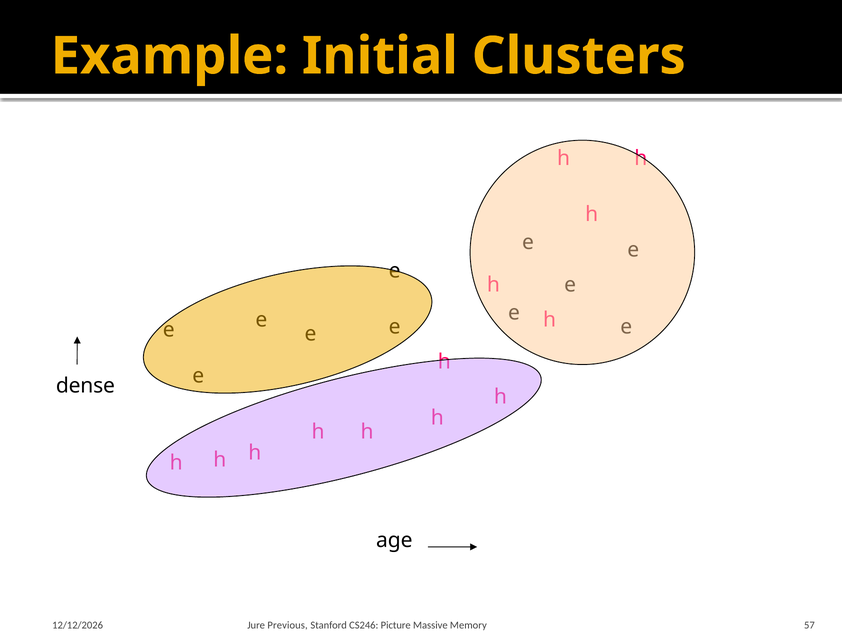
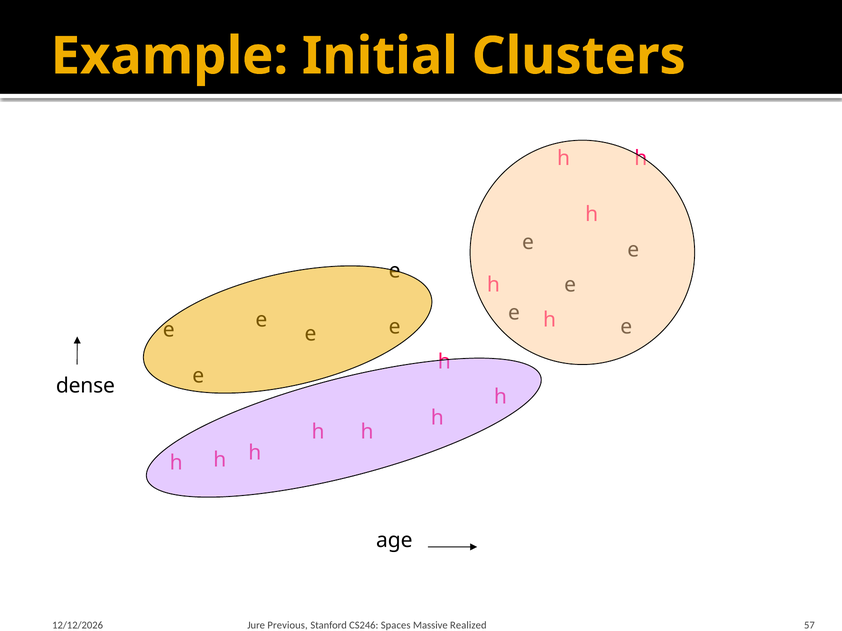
Picture: Picture -> Spaces (396, 626)
Memory: Memory -> Realized (468, 626)
